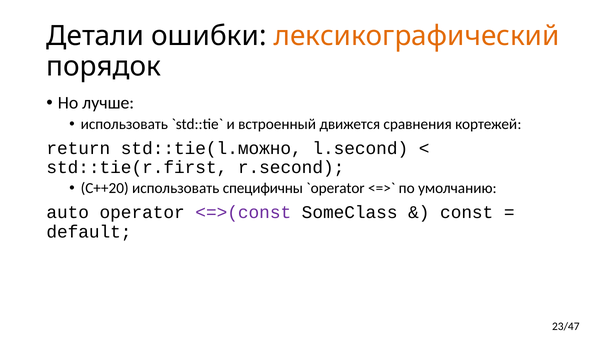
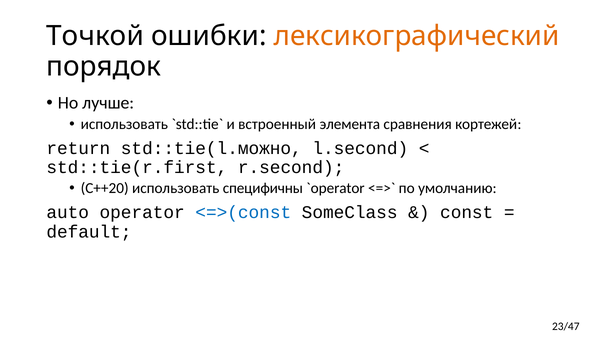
Детали: Детали -> Точкой (95, 36)
движется: движется -> элемента (350, 124)
<=>(const colour: purple -> blue (243, 212)
